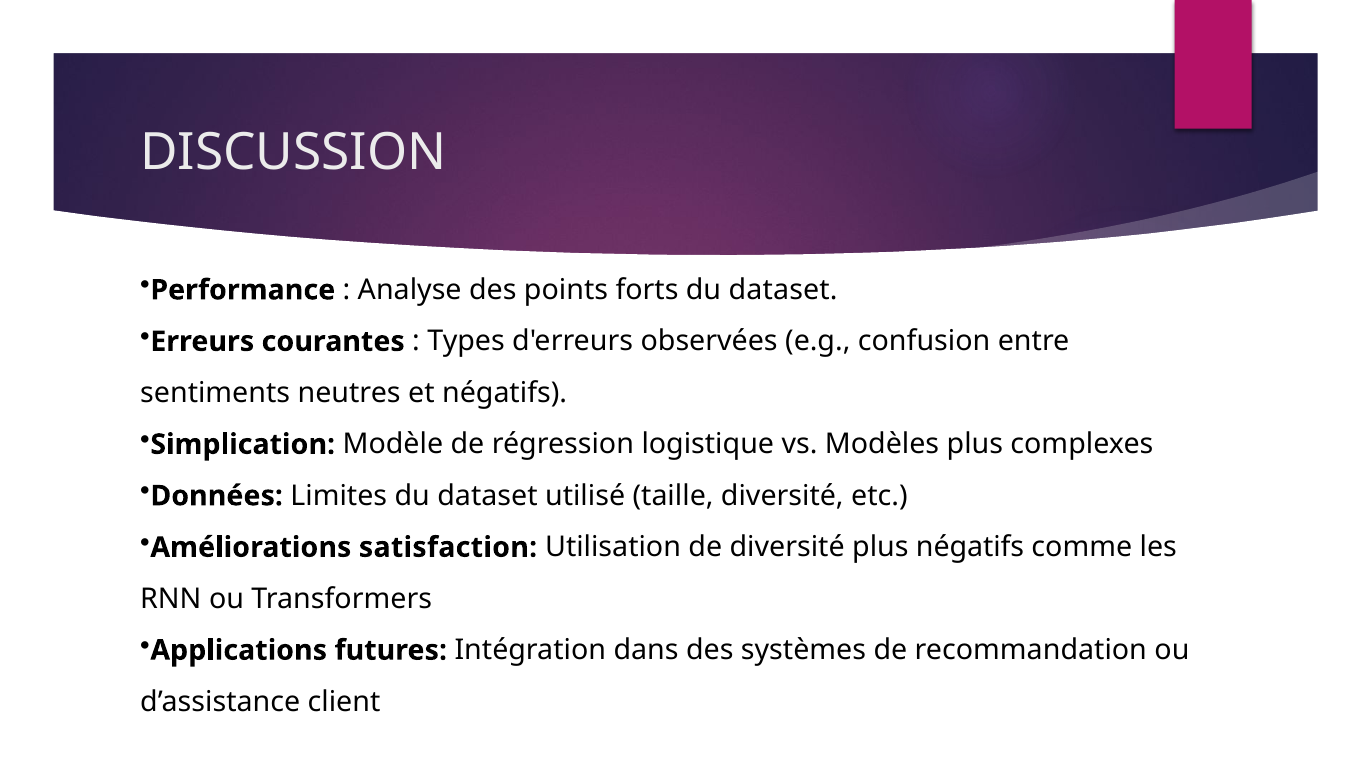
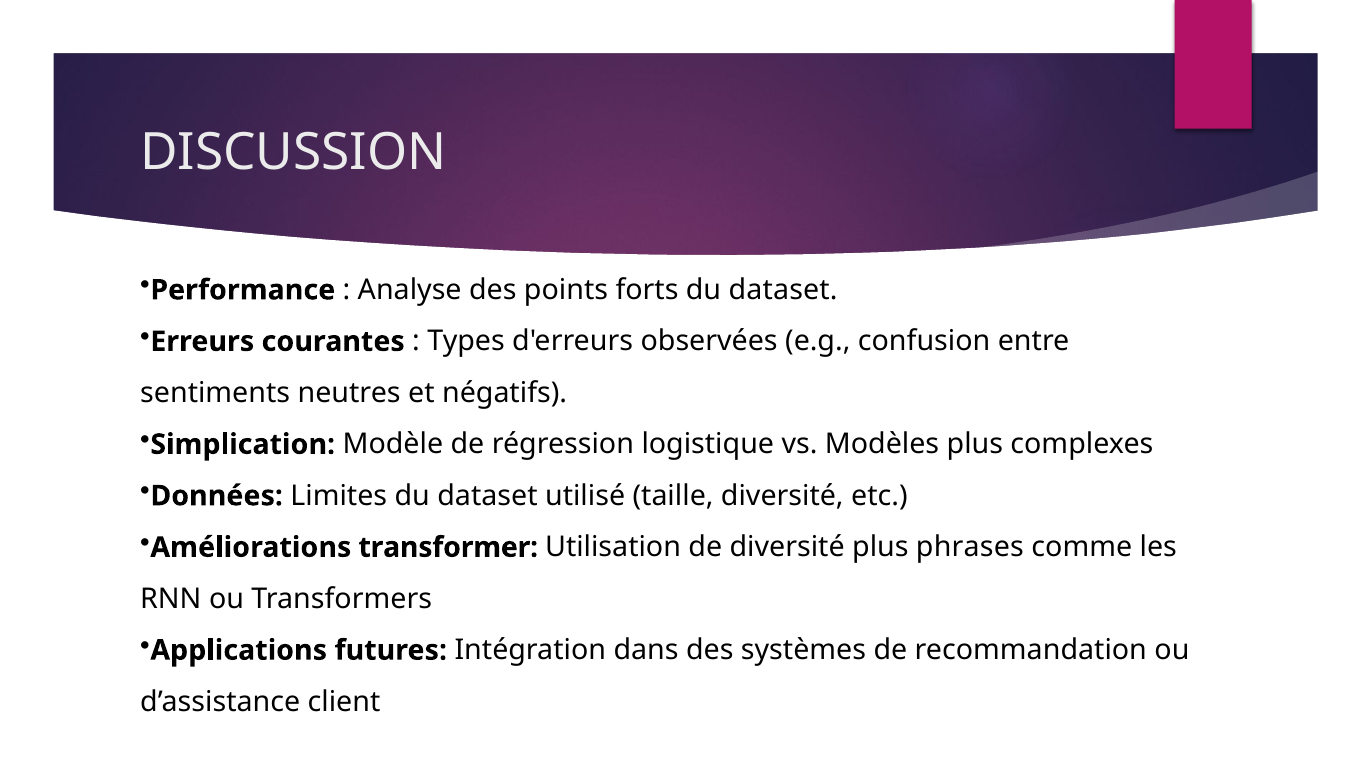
satisfaction: satisfaction -> transformer (448, 547)
plus négatifs: négatifs -> phrases (970, 547)
